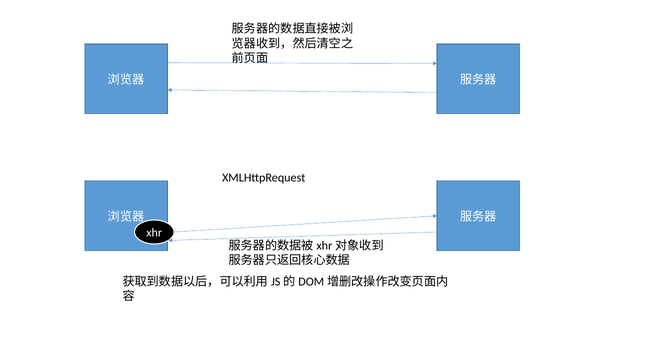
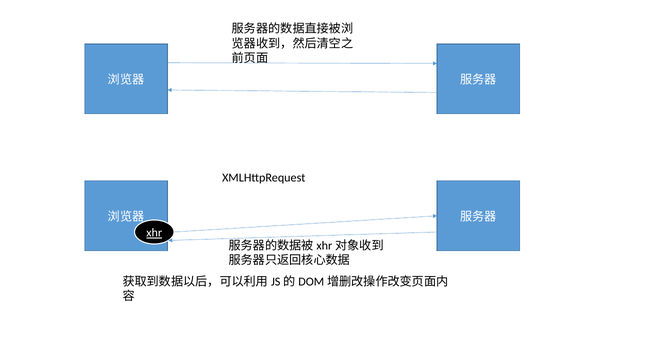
xhr underline: none -> present (154, 233)
